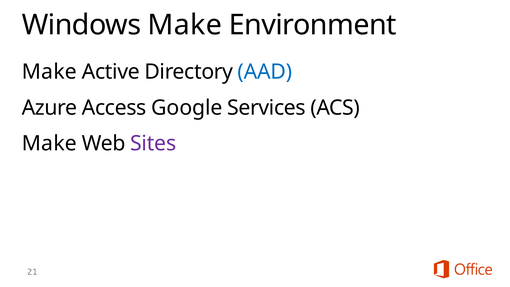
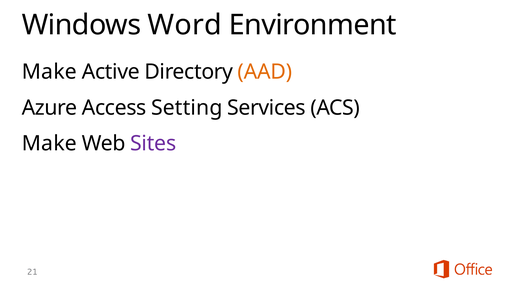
Windows Make: Make -> Word (185, 25)
AAD colour: blue -> orange (265, 72)
Google: Google -> Setting (187, 108)
